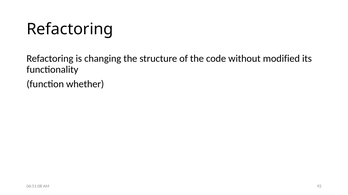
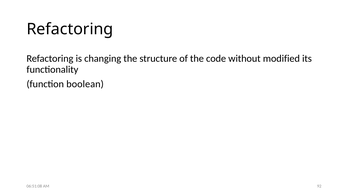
whether: whether -> boolean (85, 84)
